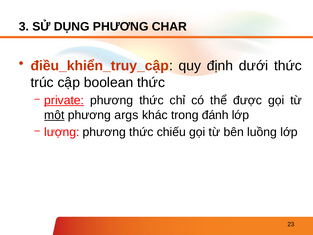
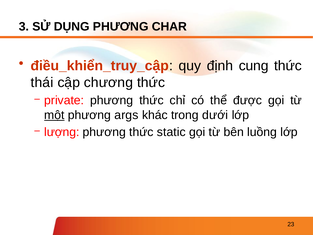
dưới: dưới -> cung (254, 66)
trúc: trúc -> thái (42, 82)
boolean: boolean -> chương (108, 82)
private underline: present -> none (64, 100)
đánh: đánh -> dưới (215, 115)
chiếu: chiếu -> static (171, 132)
